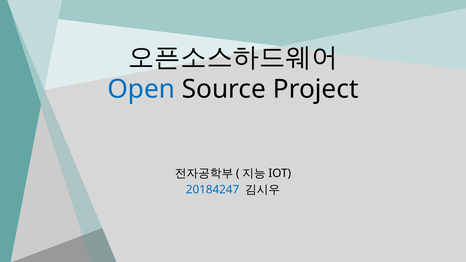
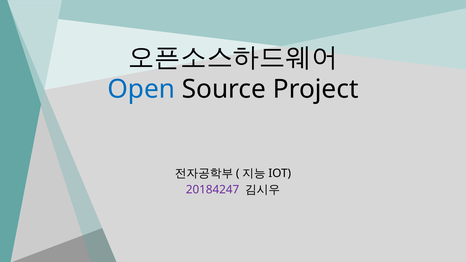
20184247 colour: blue -> purple (213, 190)
